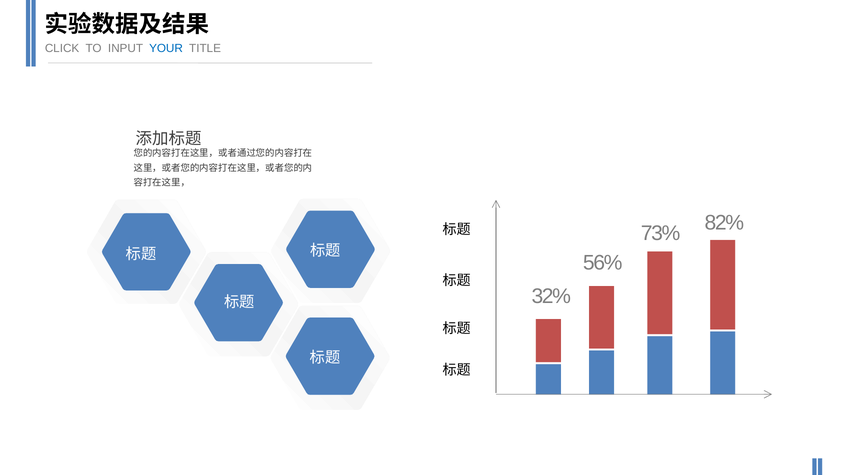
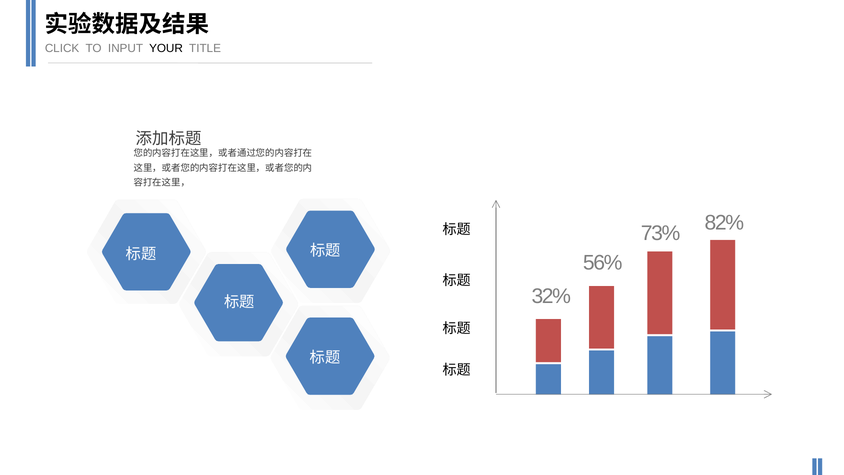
YOUR colour: blue -> black (166, 48)
